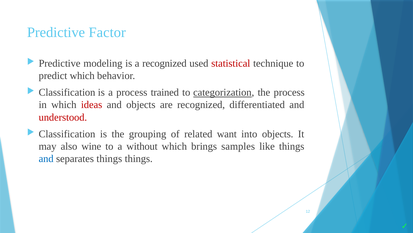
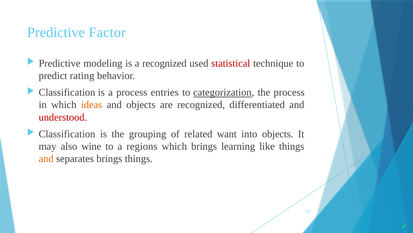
predict which: which -> rating (82, 75)
trained: trained -> entries (165, 92)
ideas colour: red -> orange (92, 105)
without: without -> regions (142, 146)
samples: samples -> learning (238, 146)
and colour: blue -> orange (46, 158)
separates things: things -> brings (109, 158)
